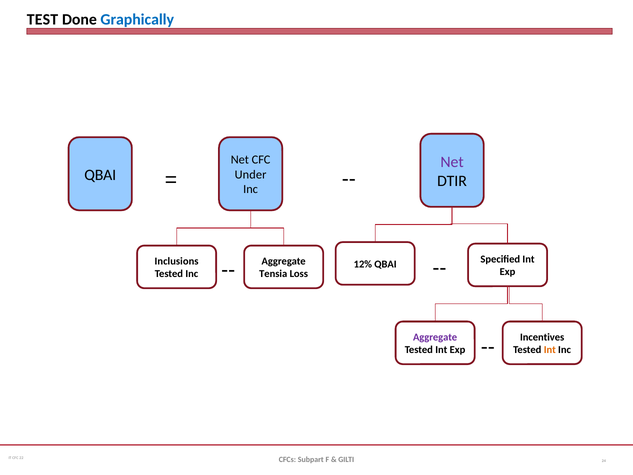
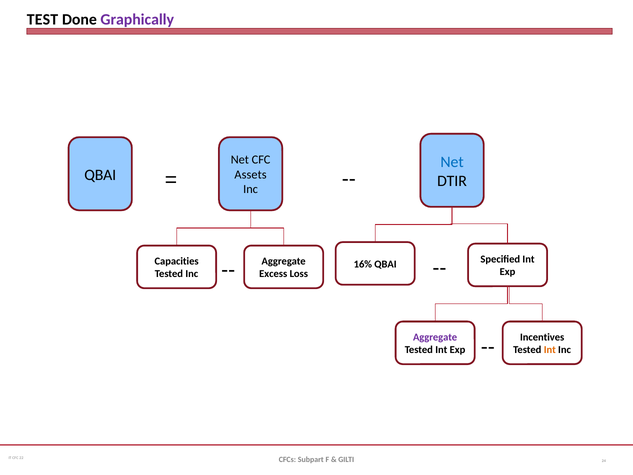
Graphically colour: blue -> purple (137, 20)
Net colour: purple -> blue (452, 162)
Under: Under -> Assets (251, 174)
Inclusions: Inclusions -> Capacities (177, 261)
12%: 12% -> 16% (363, 264)
Tensia: Tensia -> Excess (273, 274)
